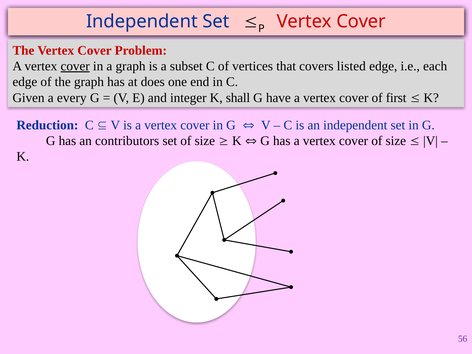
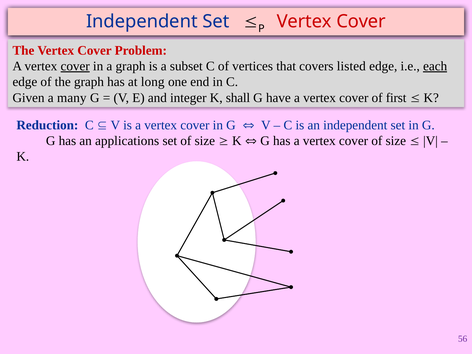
each underline: none -> present (435, 66)
does: does -> long (153, 82)
every: every -> many (72, 98)
contributors: contributors -> applications (127, 141)
